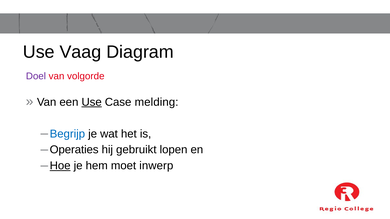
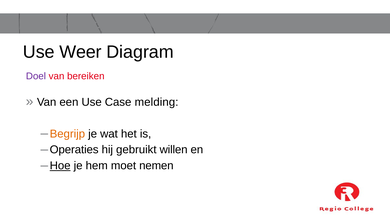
Vaag: Vaag -> Weer (81, 52)
volgorde: volgorde -> bereiken (86, 76)
Use underline: present -> none (92, 102)
Begrijp colour: blue -> orange (67, 134)
lopen: lopen -> willen (174, 150)
inwerp: inwerp -> nemen (156, 166)
